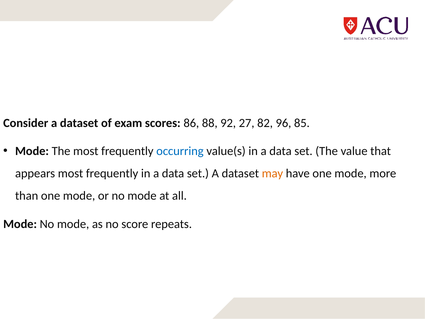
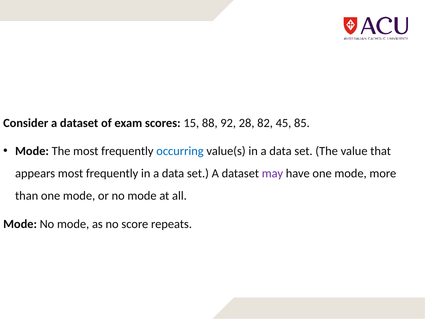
86: 86 -> 15 (191, 123)
27: 27 -> 28 (247, 123)
96: 96 -> 45 (283, 123)
may colour: orange -> purple (272, 173)
